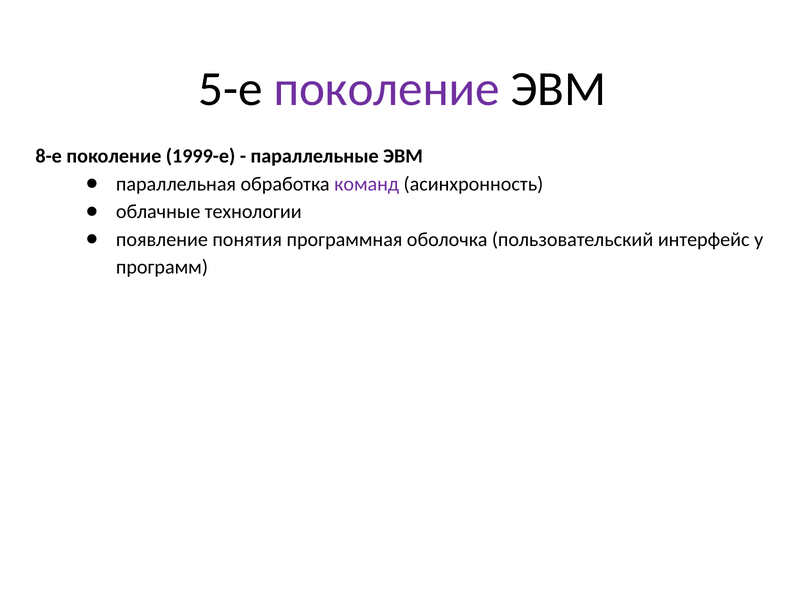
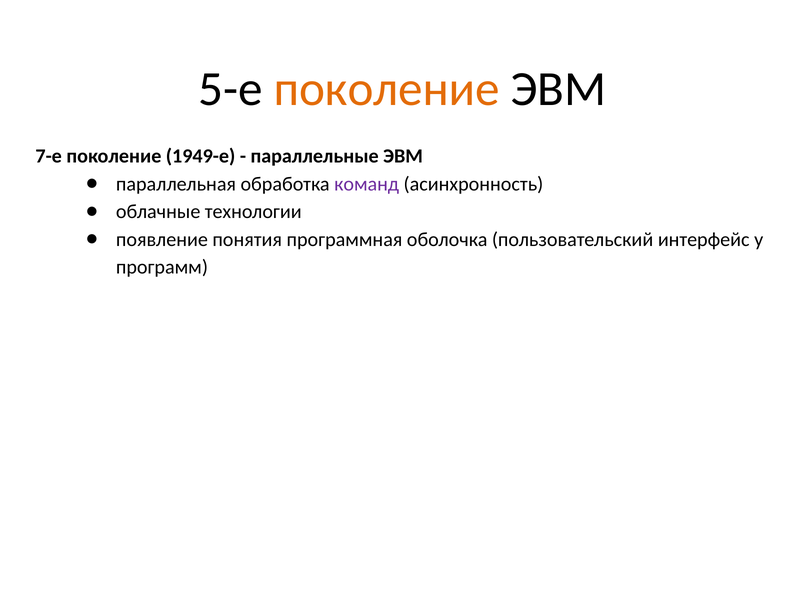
поколение colour: purple -> orange (387, 89)
8-е: 8-е -> 7-е (49, 156)
1999-е: 1999-е -> 1949-е (201, 156)
